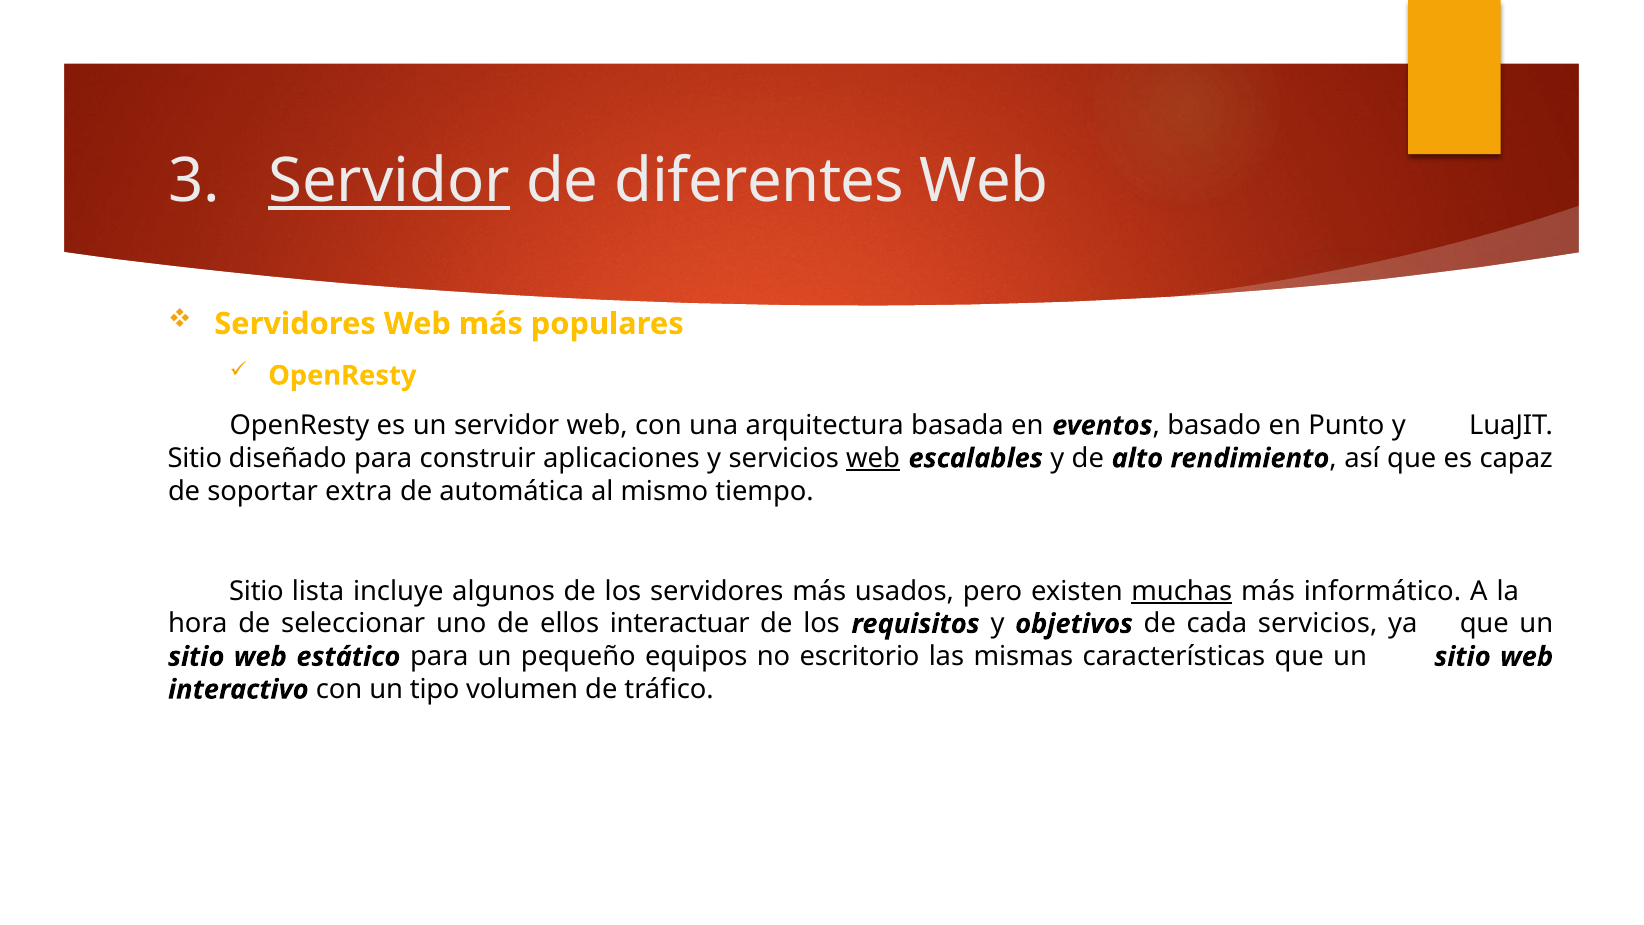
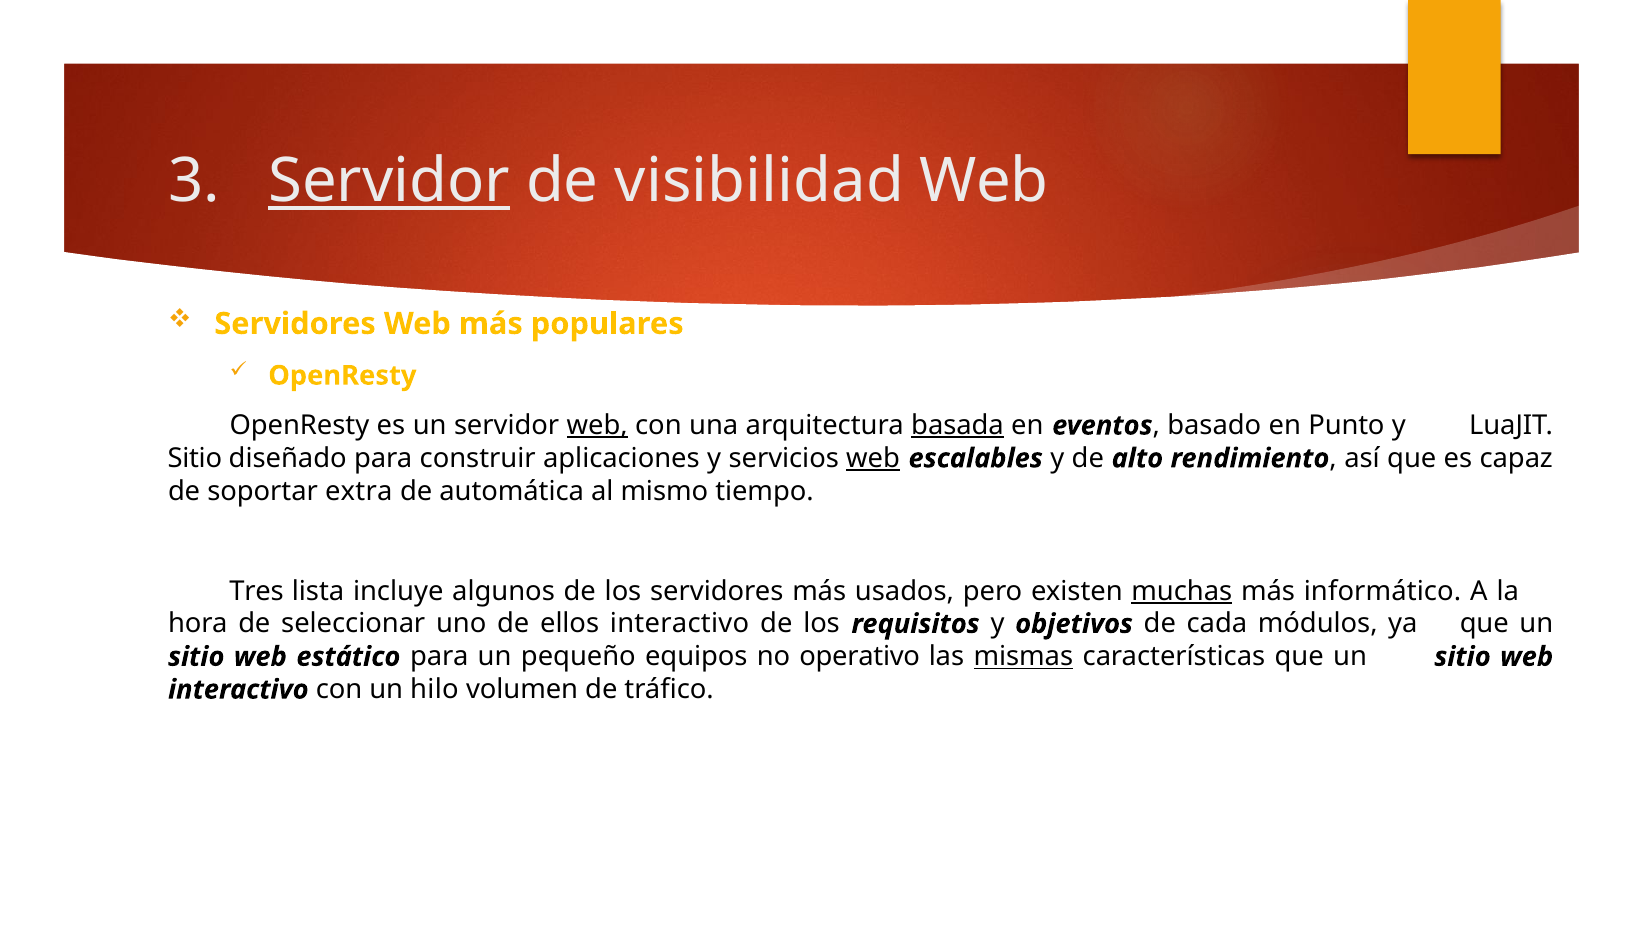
diferentes: diferentes -> visibilidad (759, 181)
web underline: none -> present (597, 425)
basada underline: none -> present (958, 425)
Sitio: Sitio -> Tres (256, 591)
ellos interactuar: interactuar -> interactivo (680, 624)
cada servicios: servicios -> módulos (1318, 624)
escritorio: escritorio -> operativo (860, 657)
mismas underline: none -> present (1023, 657)
tipo: tipo -> hilo (434, 689)
